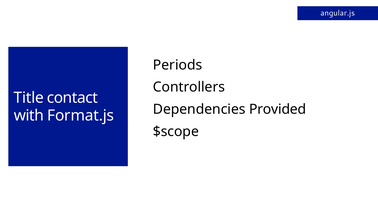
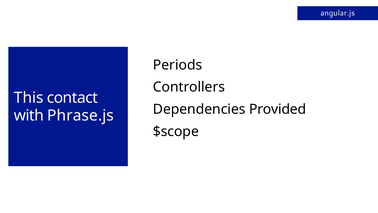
Title: Title -> This (29, 98)
Format.js: Format.js -> Phrase.js (80, 115)
